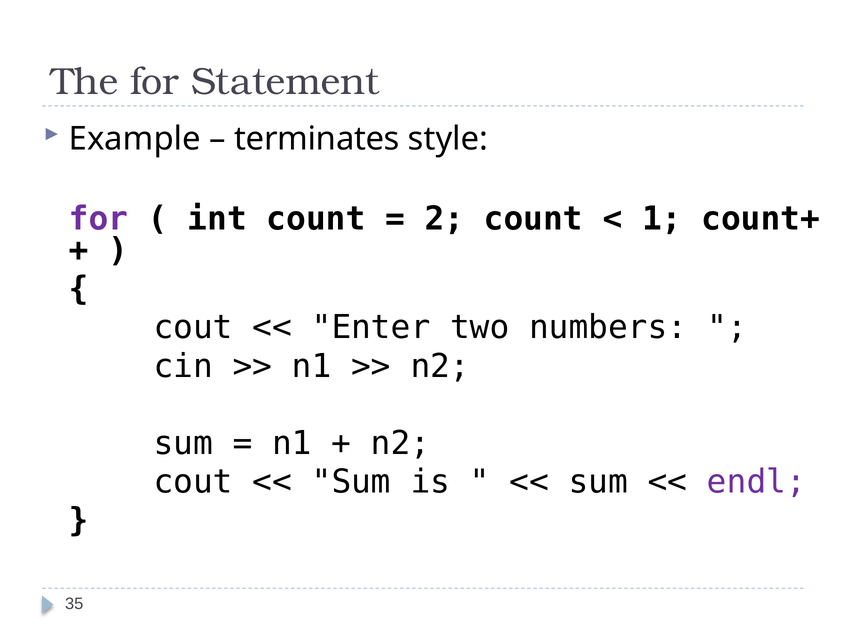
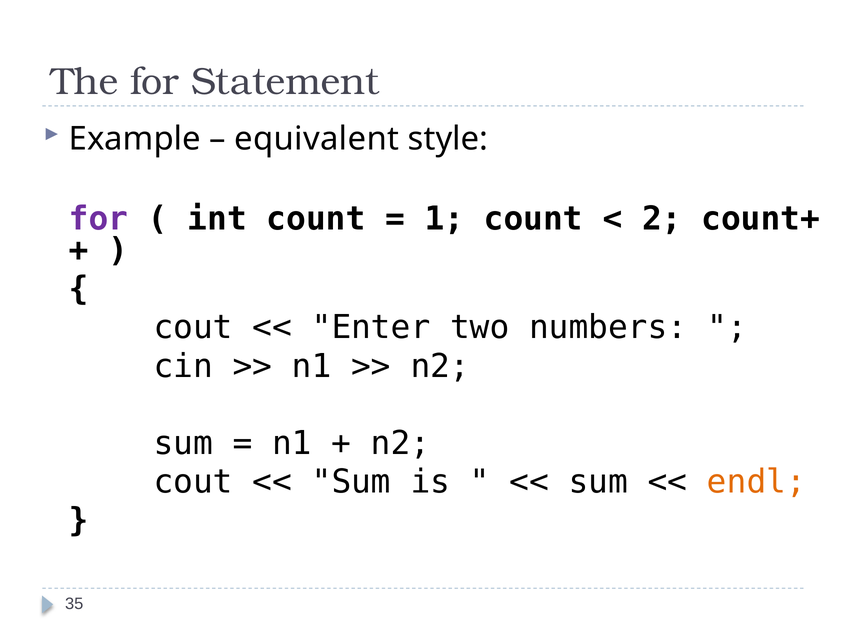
terminates: terminates -> equivalent (317, 139)
2: 2 -> 1 (444, 219)
1: 1 -> 2 (662, 219)
endl colour: purple -> orange (756, 482)
